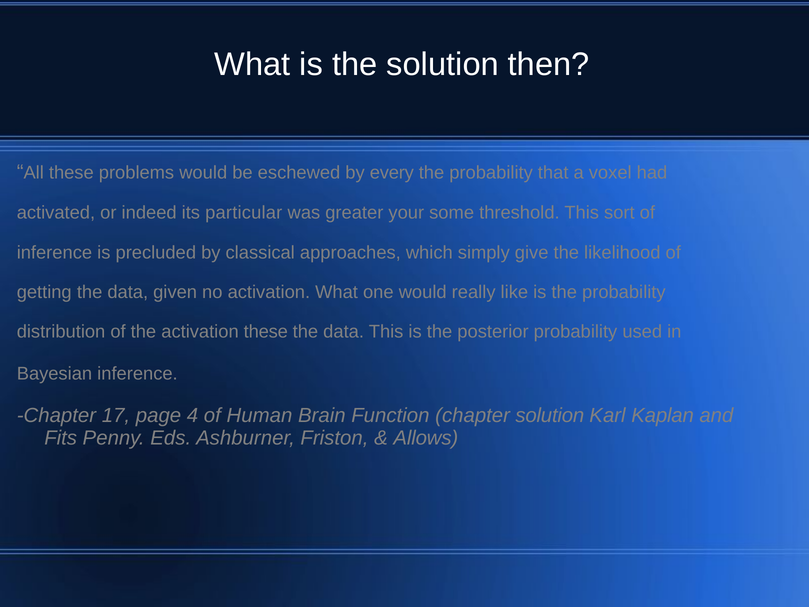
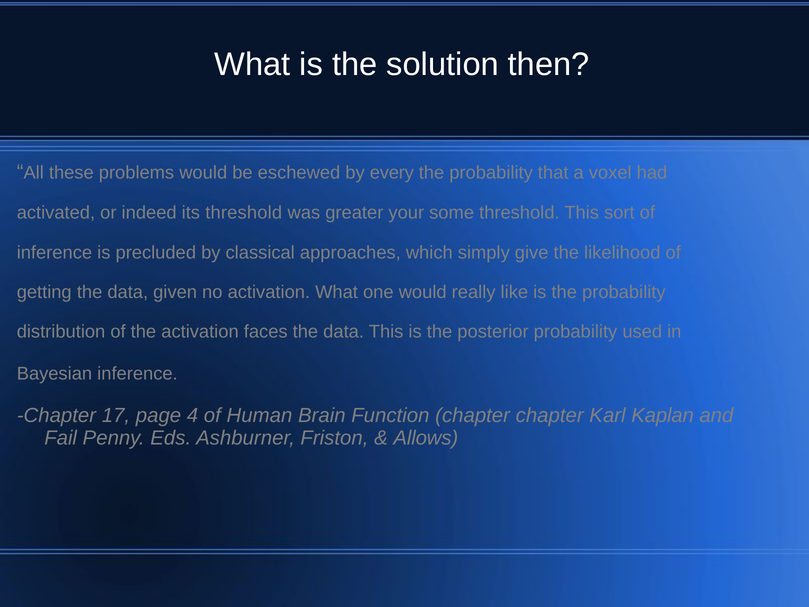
its particular: particular -> threshold (244, 213)
activation these: these -> faces (266, 332)
chapter solution: solution -> chapter (550, 415)
Fits: Fits -> Fail (61, 438)
